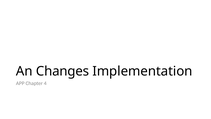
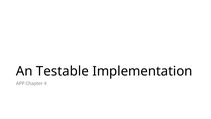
Changes: Changes -> Testable (62, 71)
